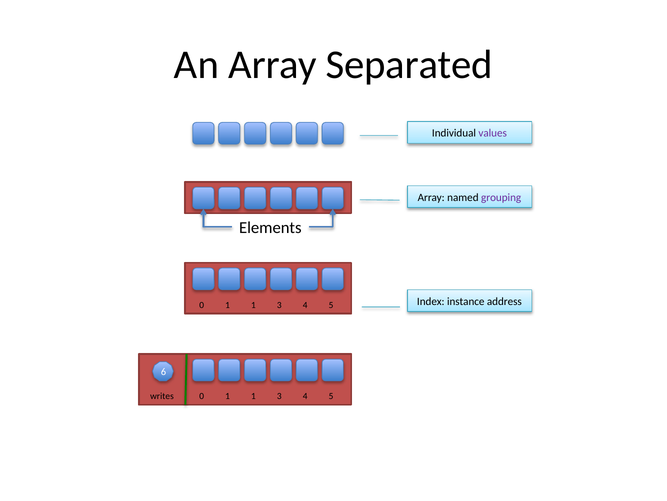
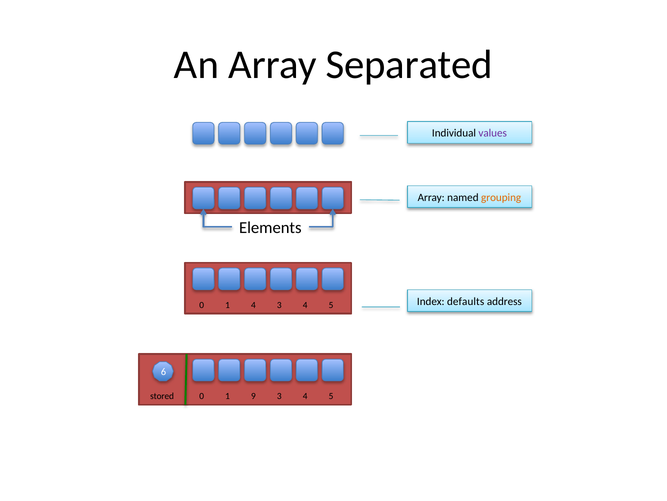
grouping colour: purple -> orange (501, 197)
1: 1 -> 4 (253, 305)
instance: instance -> defaults (466, 301)
writes: writes -> stored (162, 396)
1: 1 -> 9 (253, 396)
